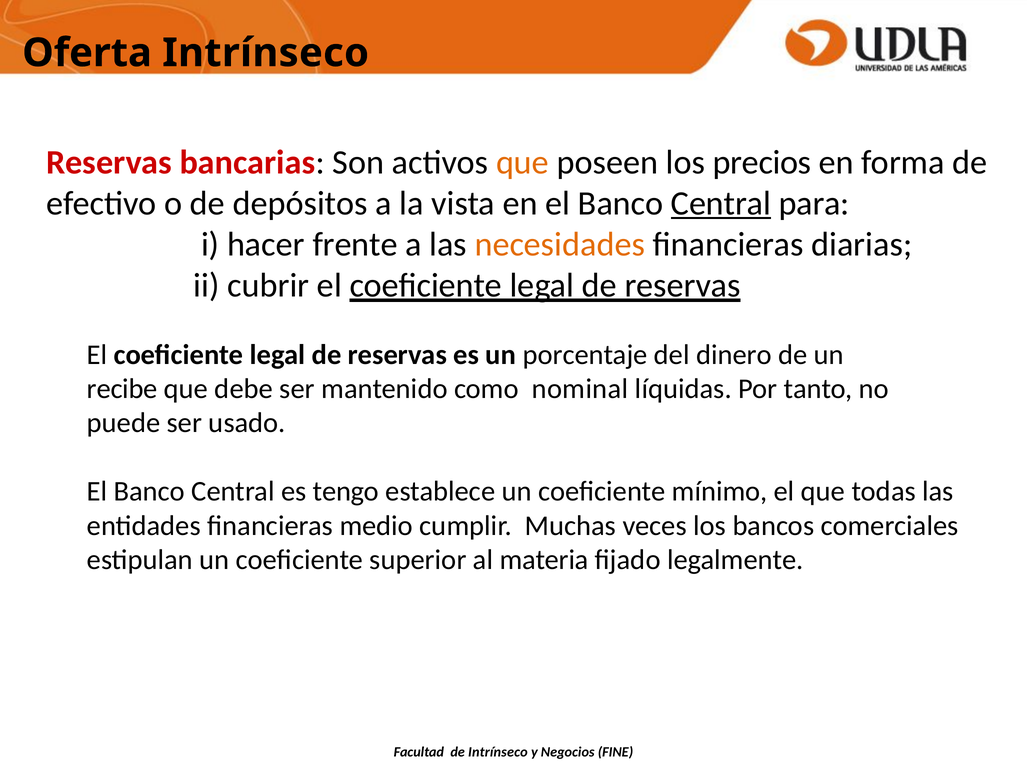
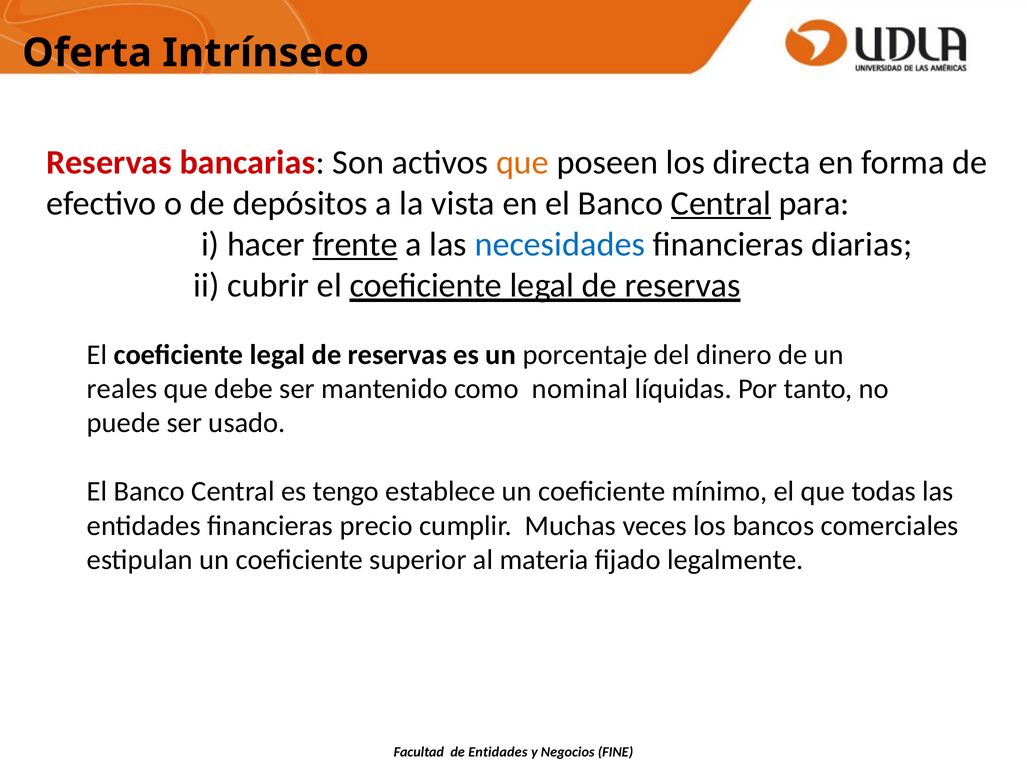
precios: precios -> directa (762, 162)
frente underline: none -> present (355, 245)
necesidades colour: orange -> blue (560, 245)
recibe: recibe -> reales (122, 389)
medio: medio -> precio (376, 526)
de Intrínseco: Intrínseco -> Entidades (498, 752)
